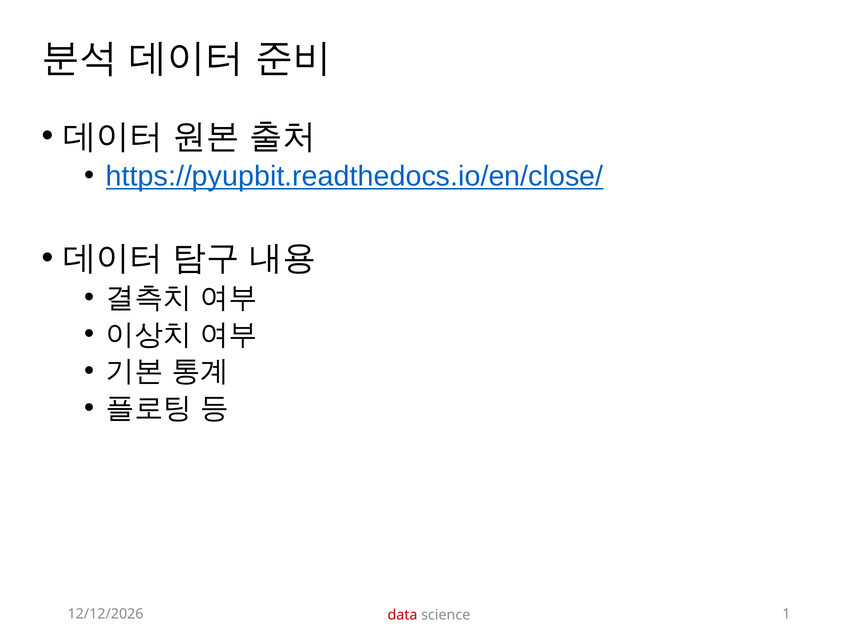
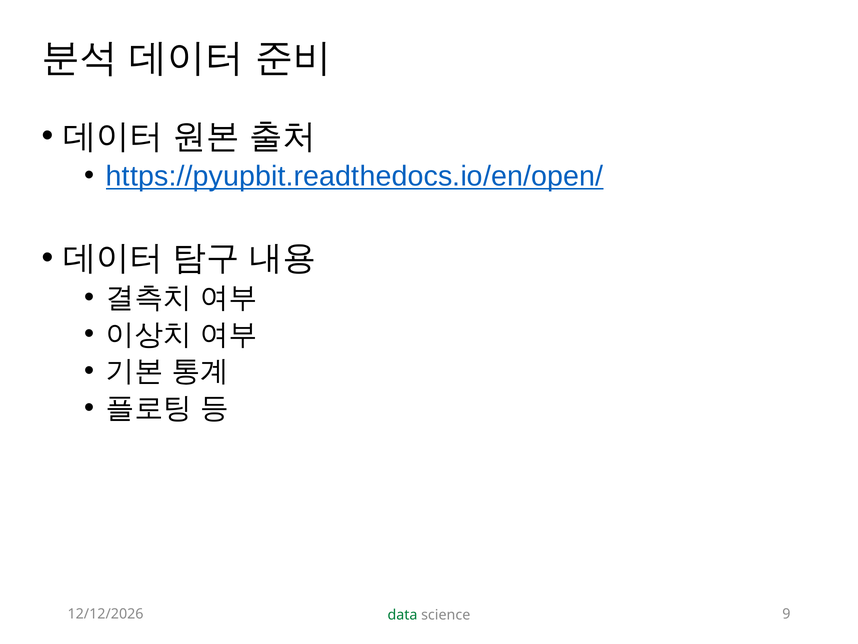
https://pyupbit.readthedocs.io/en/close/: https://pyupbit.readthedocs.io/en/close/ -> https://pyupbit.readthedocs.io/en/open/ (355, 176)
data colour: red -> green (403, 615)
1: 1 -> 9 (786, 613)
